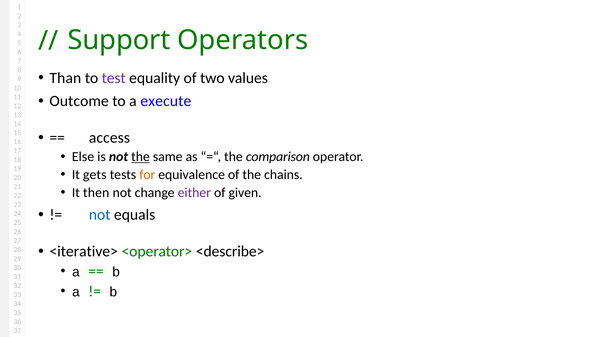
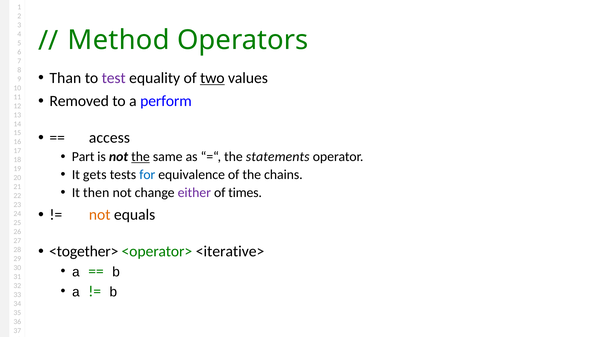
Support: Support -> Method (119, 40)
two underline: none -> present (212, 78)
Outcome: Outcome -> Removed (79, 101)
execute: execute -> perform (166, 101)
Else: Else -> Part (83, 157)
comparison: comparison -> statements (278, 157)
for colour: orange -> blue (147, 175)
given: given -> times (245, 193)
not colour: blue -> orange (100, 215)
<iterative>: <iterative> -> <together> (84, 251)
<describe>: <describe> -> <iterative> (230, 251)
